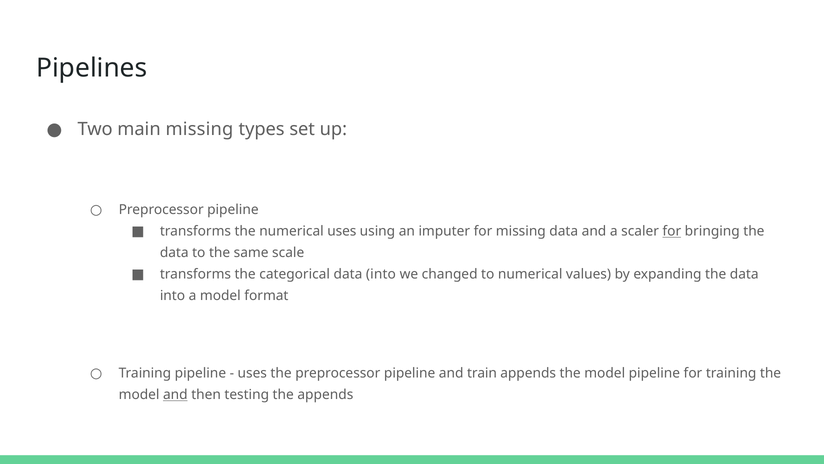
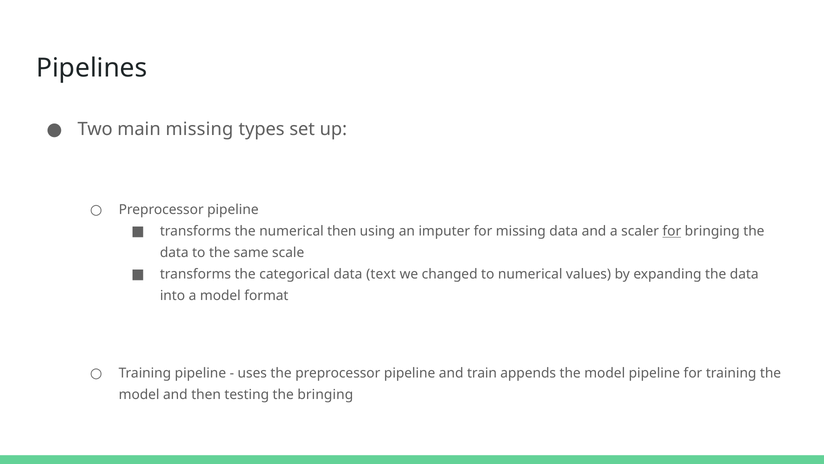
numerical uses: uses -> then (342, 231)
categorical data into: into -> text (381, 274)
and underline: present -> none (175, 394)
the appends: appends -> bringing (325, 394)
